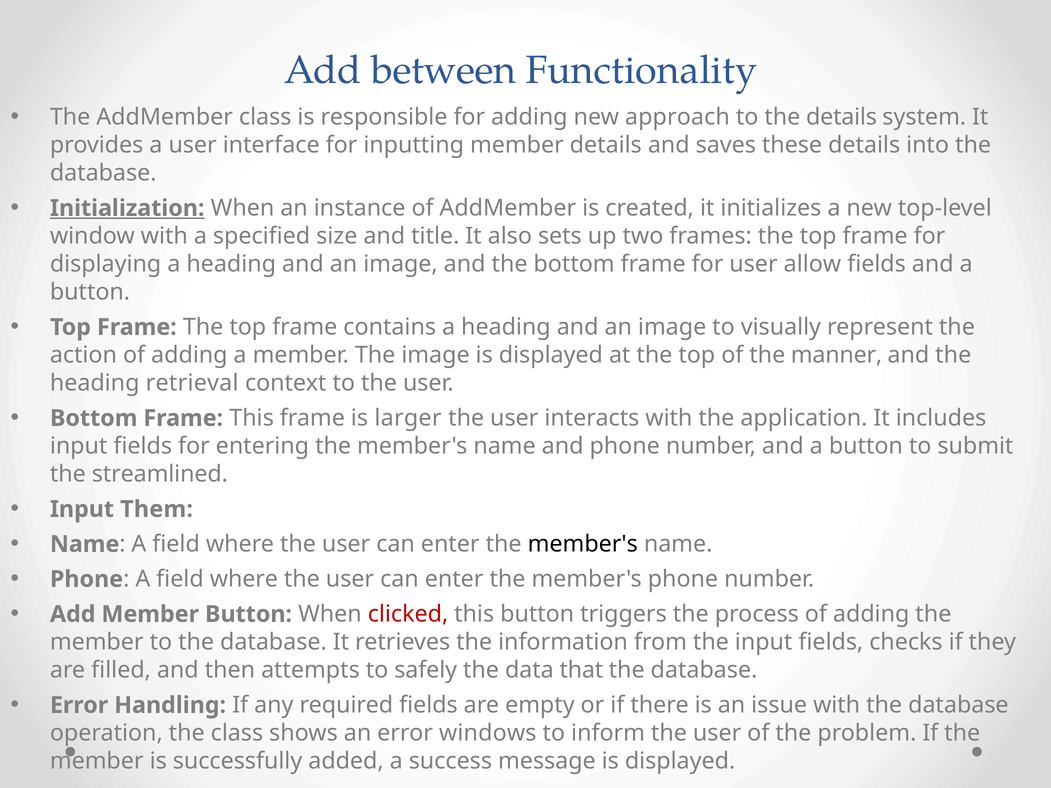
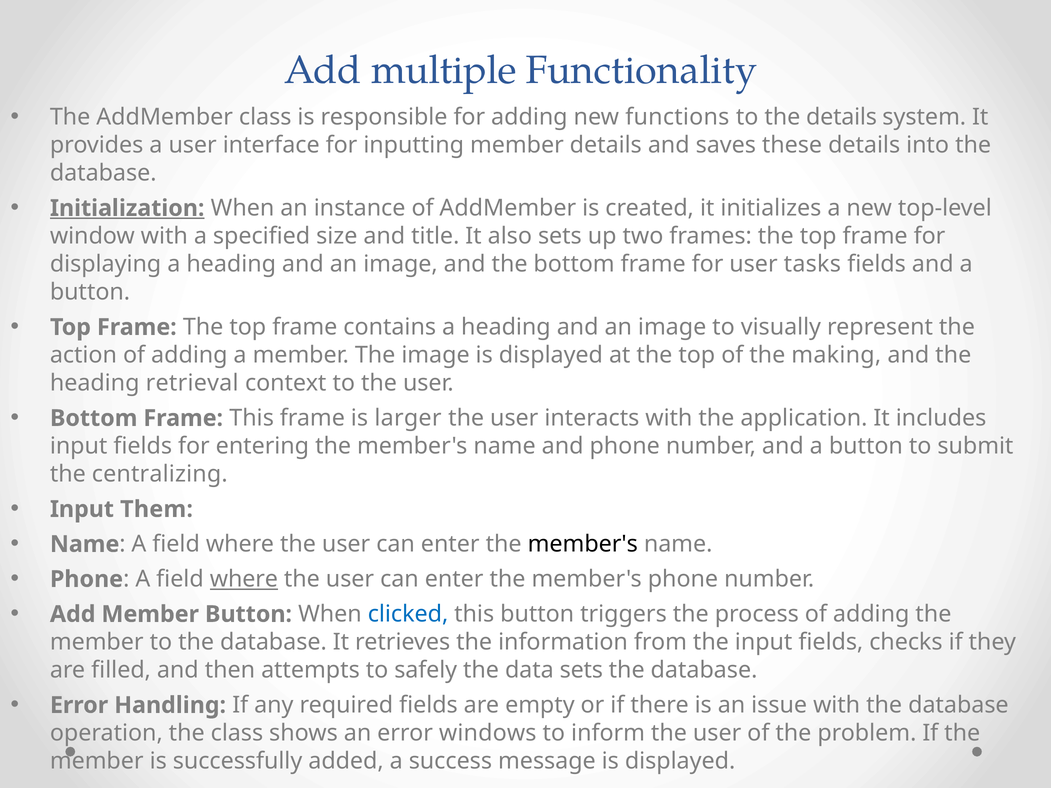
between: between -> multiple (444, 70)
approach: approach -> functions (677, 117)
allow: allow -> tasks (812, 264)
manner: manner -> making (836, 355)
streamlined: streamlined -> centralizing (160, 474)
where underline: none -> present (244, 579)
clicked colour: red -> blue (408, 614)
data that: that -> sets (581, 670)
